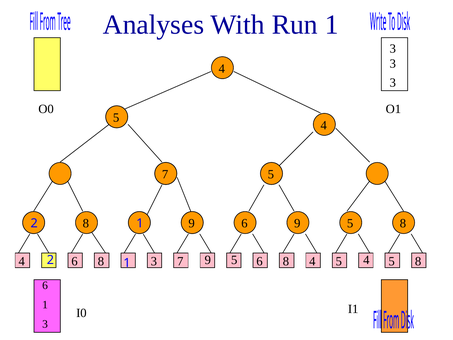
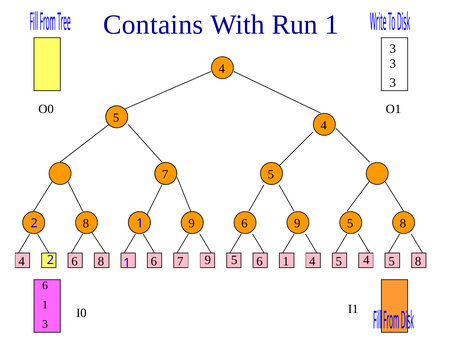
Analyses: Analyses -> Contains (153, 25)
3: 3 -> 6 (154, 261)
8: 8 -> 1 (286, 261)
